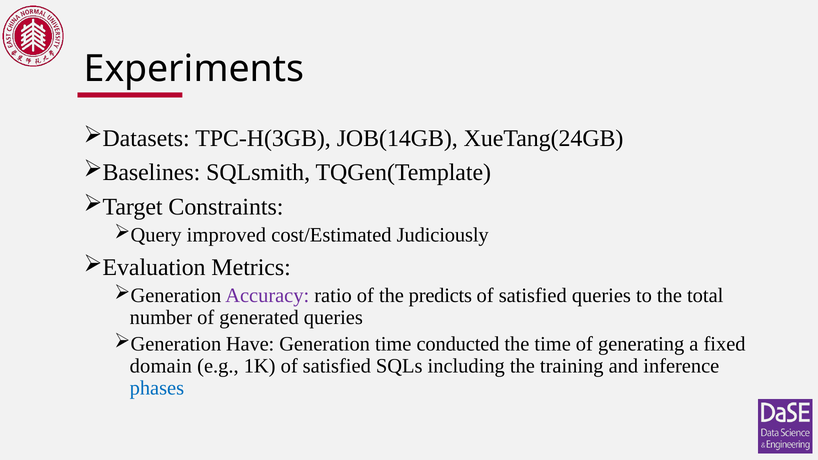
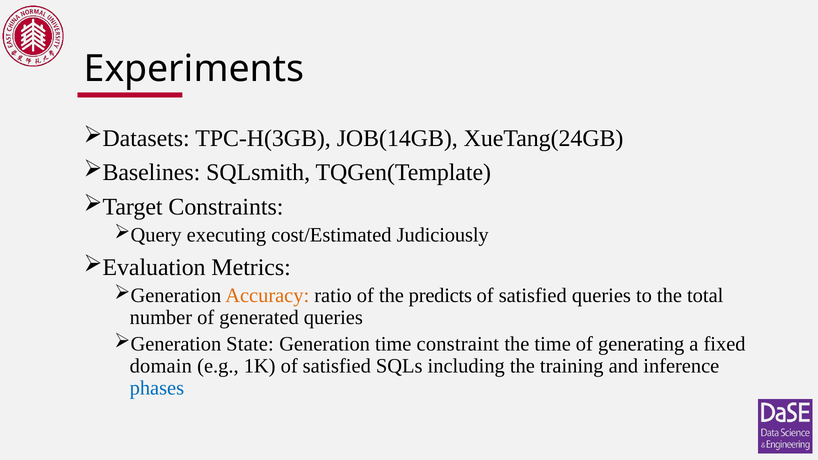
improved: improved -> executing (226, 235)
Accuracy colour: purple -> orange (267, 296)
Have: Have -> State (250, 344)
conducted: conducted -> constraint (458, 344)
